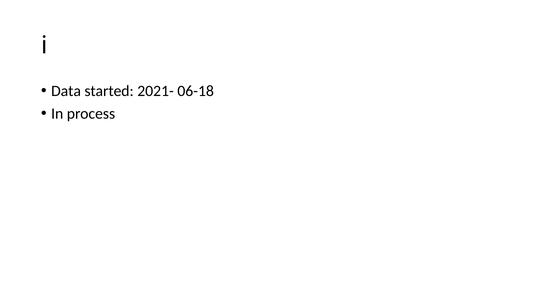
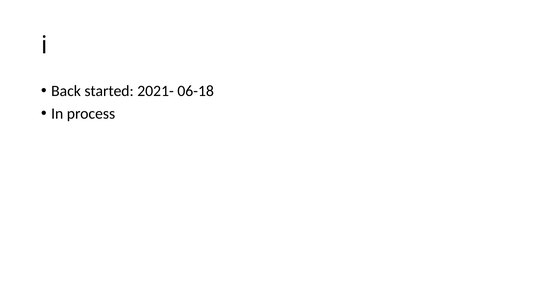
Data: Data -> Back (66, 91)
